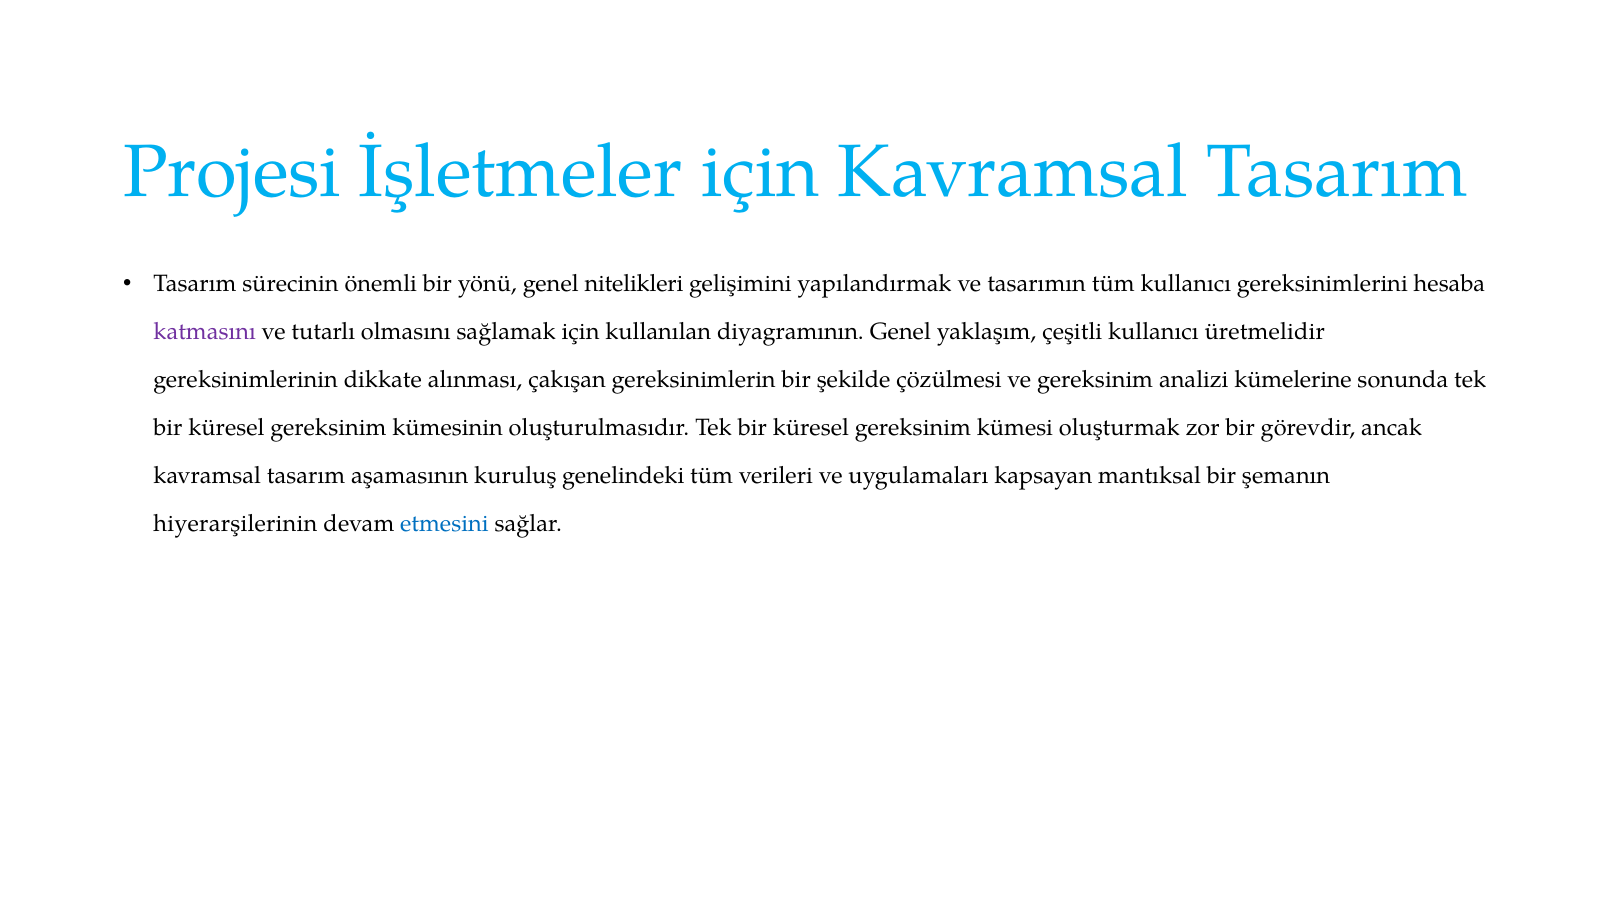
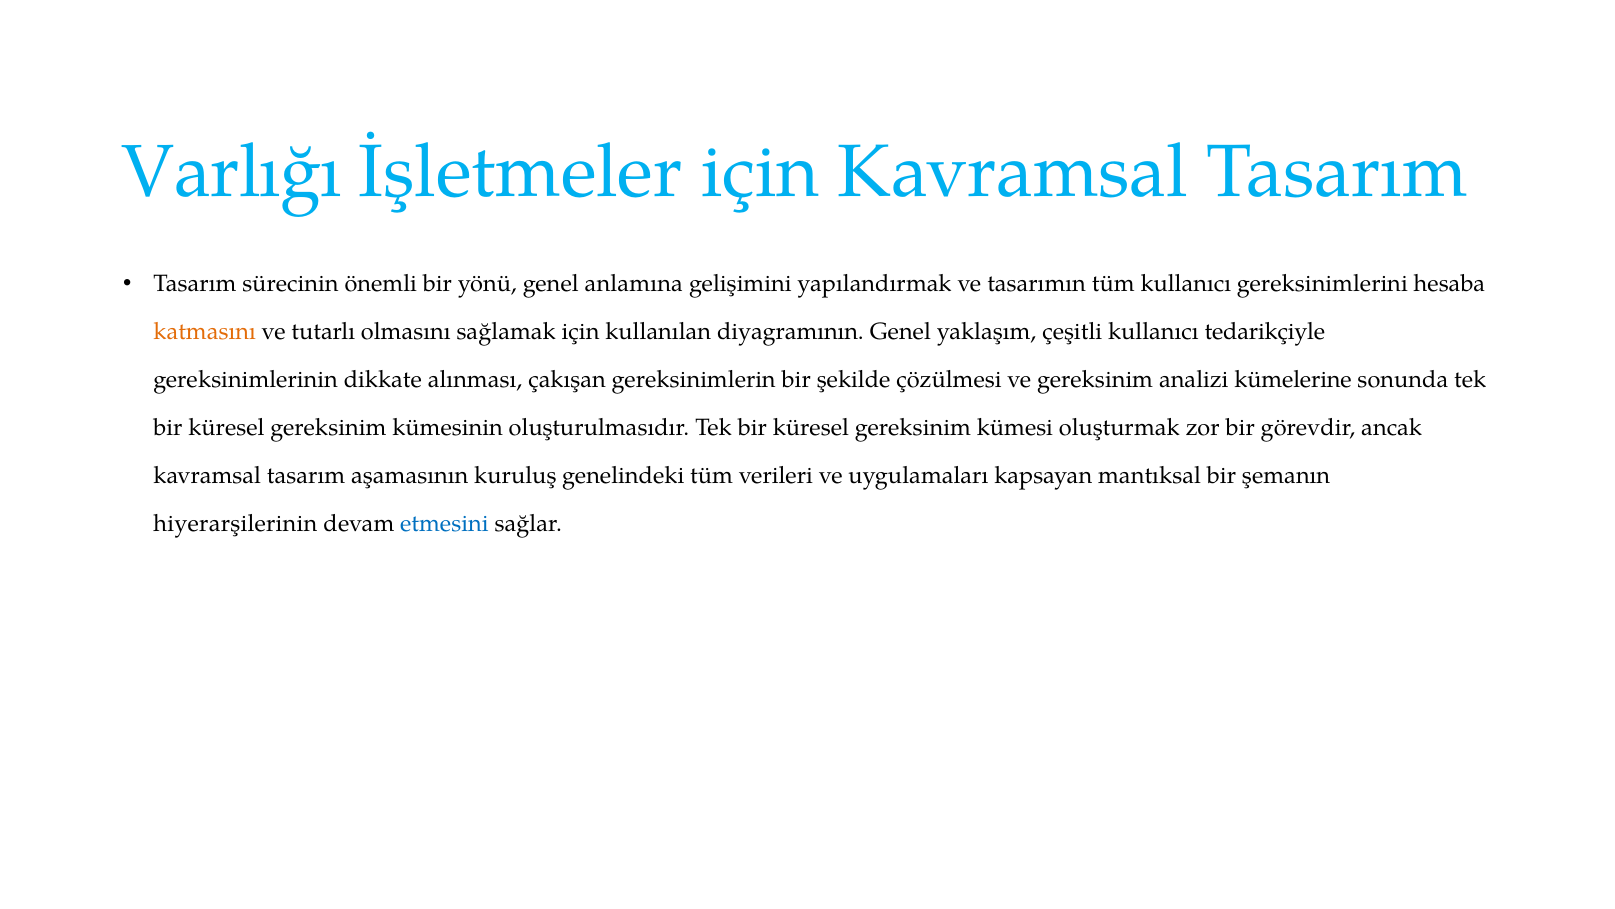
Projesi: Projesi -> Varlığı (232, 172)
nitelikleri: nitelikleri -> anlamına (634, 283)
katmasını colour: purple -> orange (205, 332)
üretmelidir: üretmelidir -> tedarikçiyle (1265, 332)
